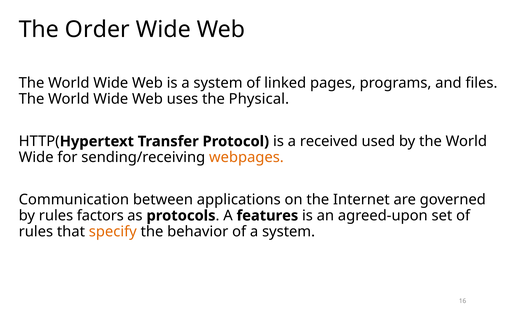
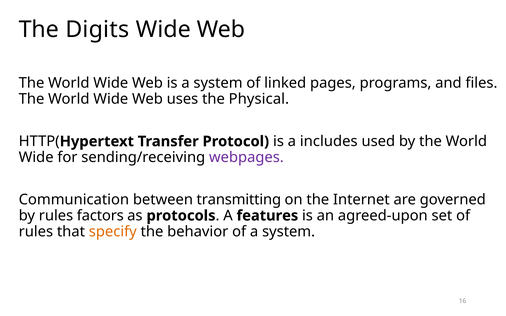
Order: Order -> Digits (97, 30)
received: received -> includes (329, 142)
webpages colour: orange -> purple (246, 157)
applications: applications -> transmitting (239, 200)
